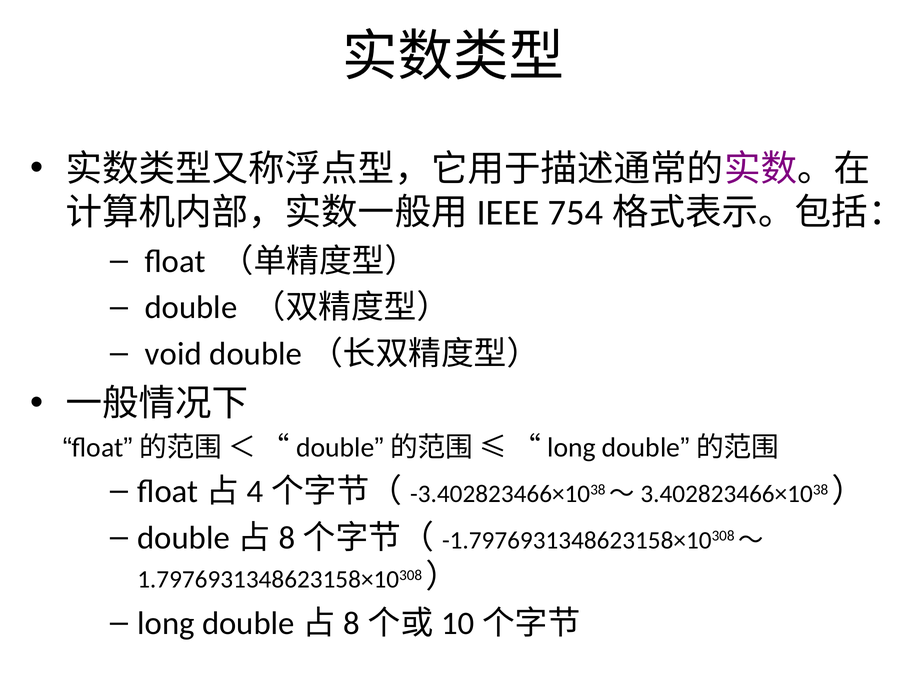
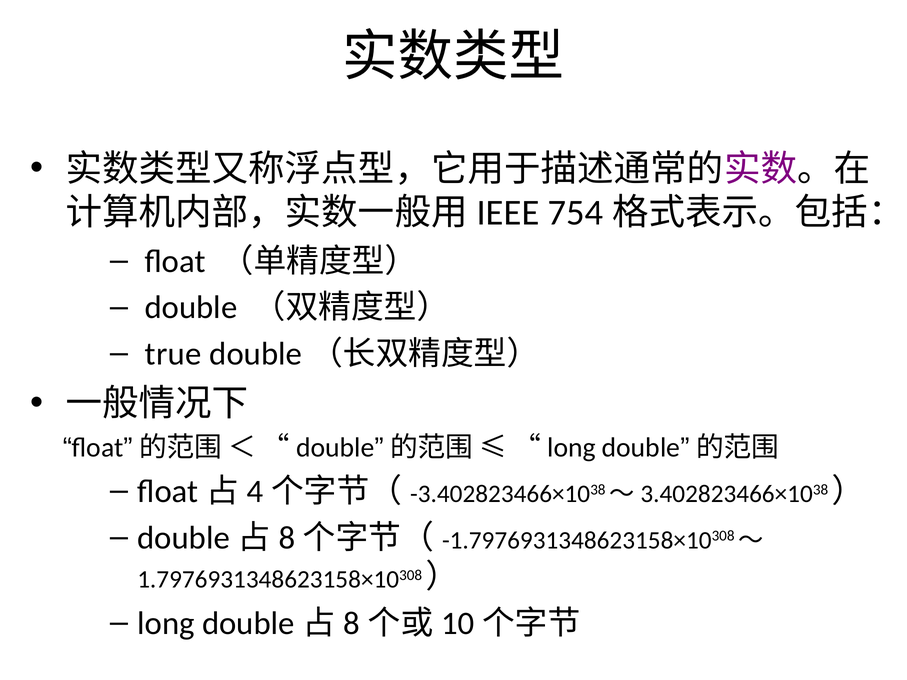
void: void -> true (173, 354)
